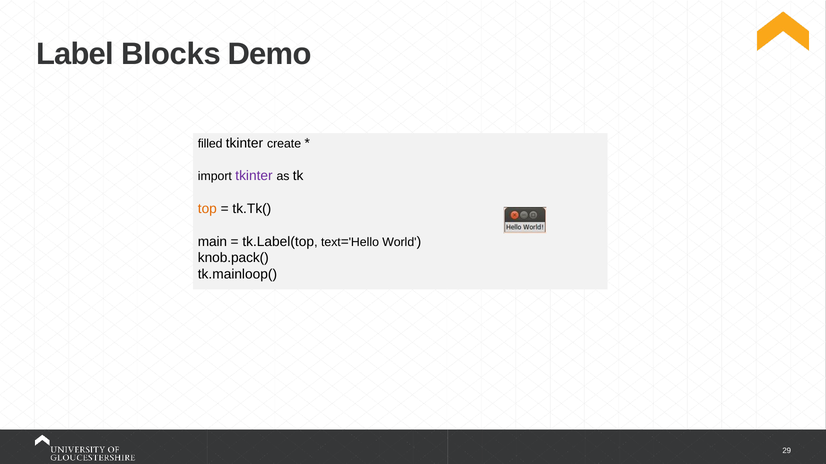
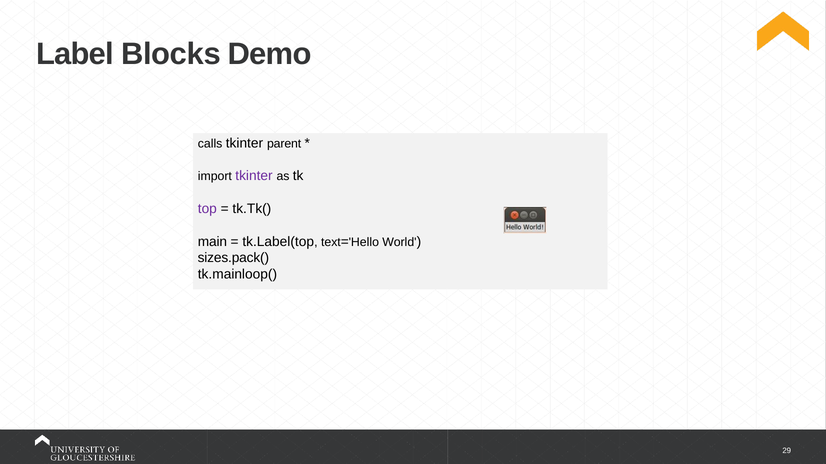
filled: filled -> calls (210, 144)
create: create -> parent (284, 144)
top colour: orange -> purple (207, 209)
knob.pack(: knob.pack( -> sizes.pack( (233, 258)
